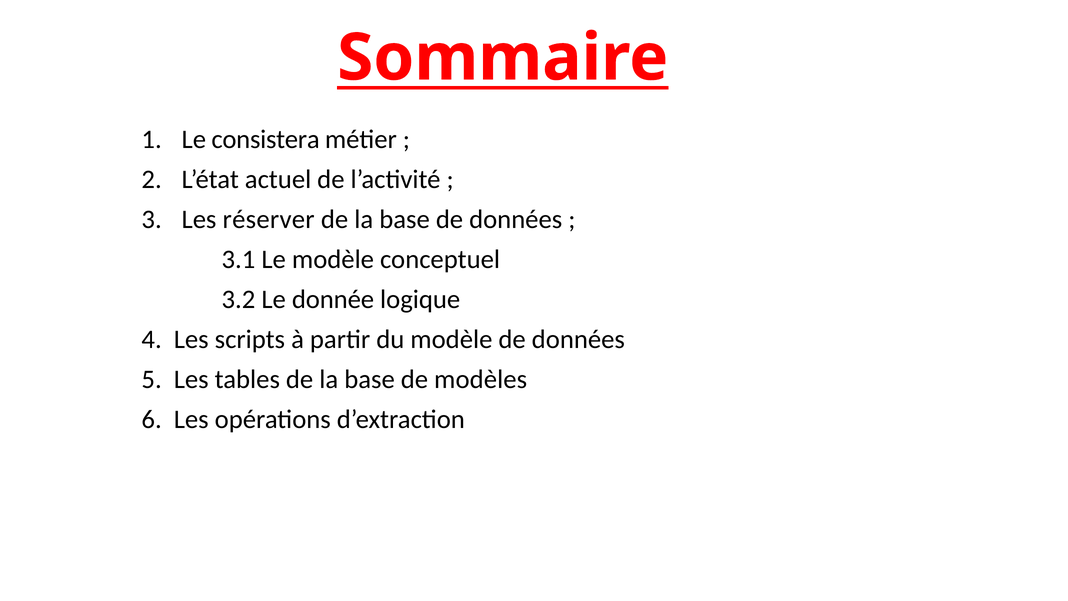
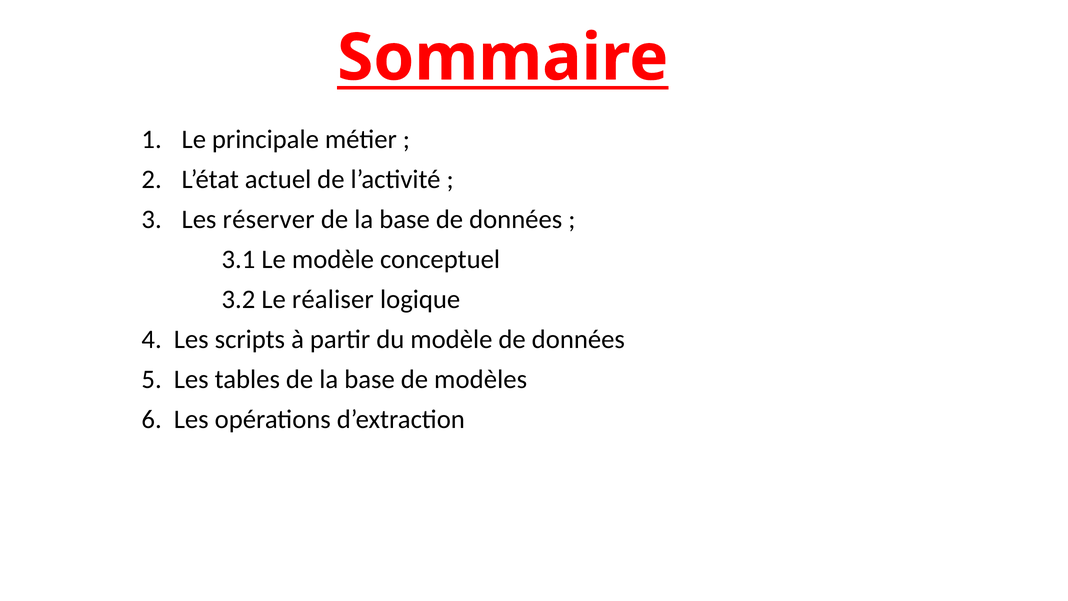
consistera: consistera -> principale (265, 140)
donnée: donnée -> réaliser (333, 299)
